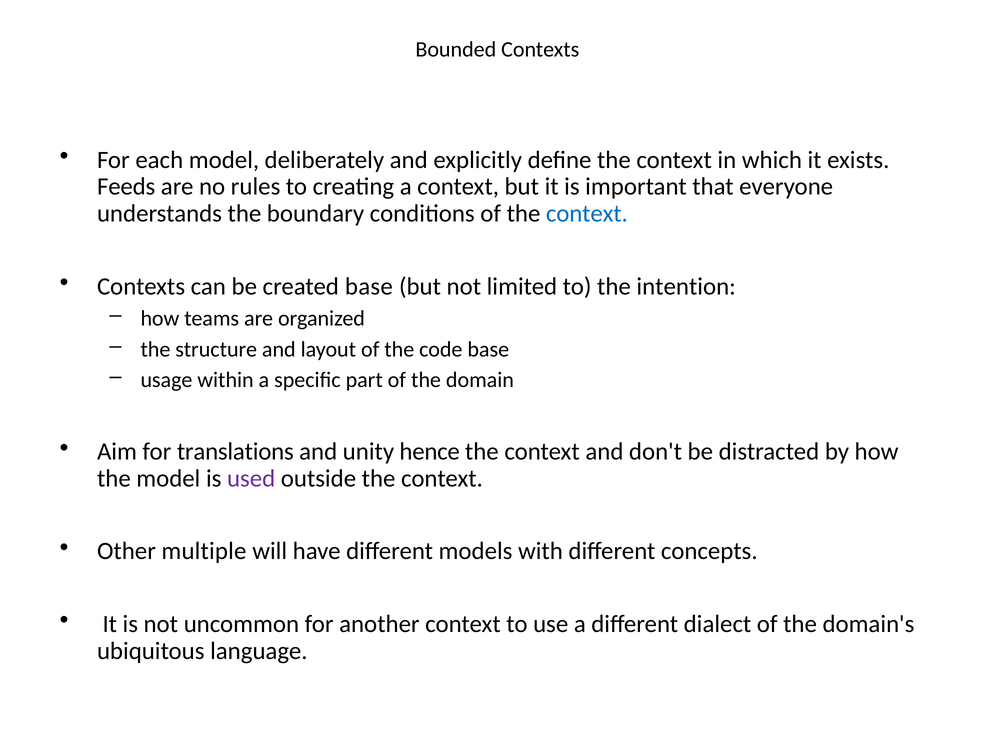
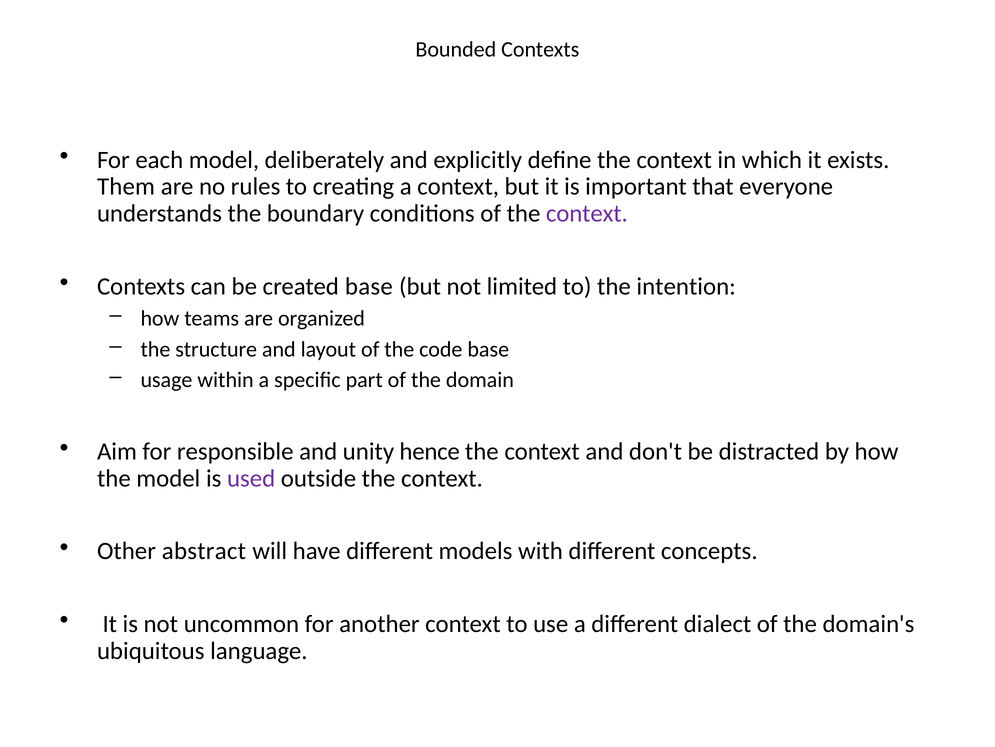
Feeds: Feeds -> Them (126, 187)
context colour: blue -> purple (587, 213)
translations: translations -> responsible (235, 451)
multiple: multiple -> abstract (204, 551)
